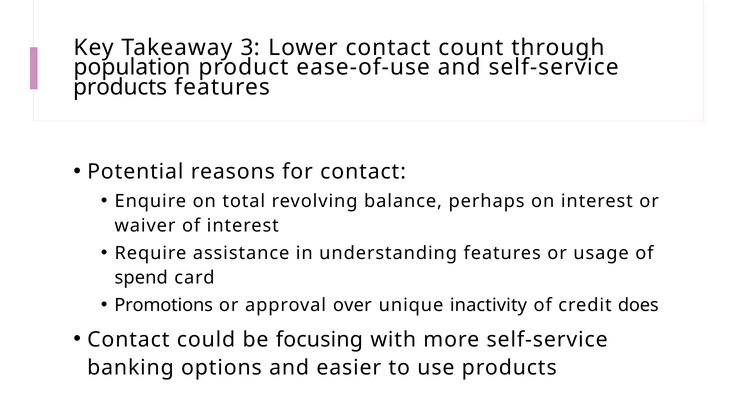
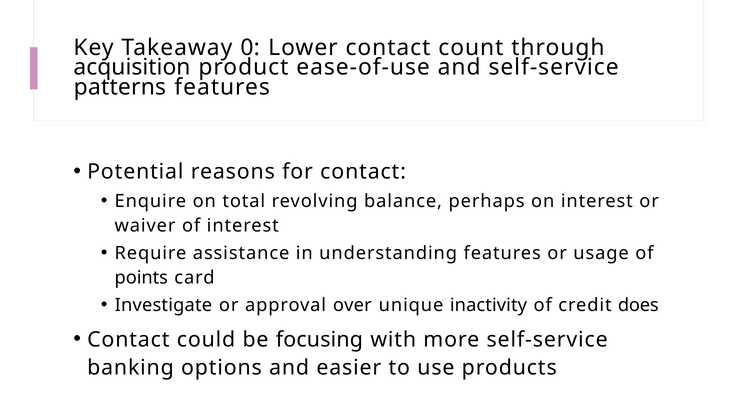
3: 3 -> 0 (250, 48)
population: population -> acquisition (132, 67)
products: products -> patterns (120, 87)
spend: spend -> points (141, 278)
Promotions: Promotions -> Investigate (163, 306)
